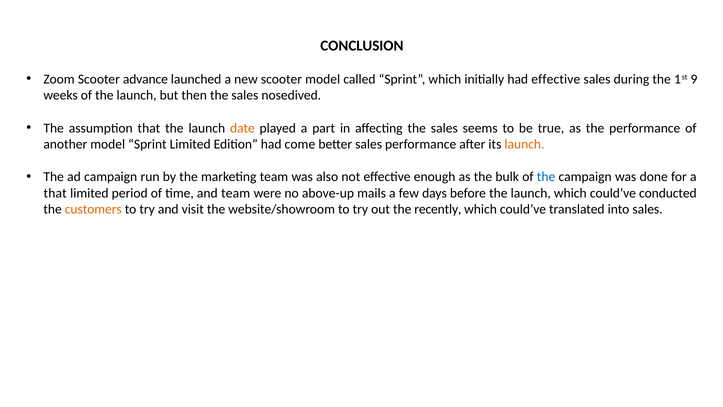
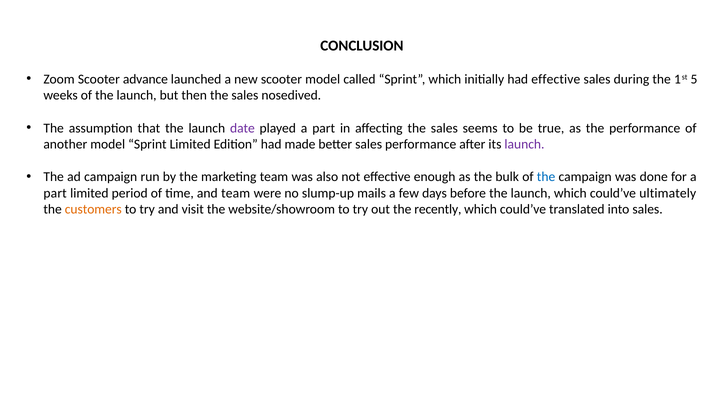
9: 9 -> 5 (694, 79)
date colour: orange -> purple (242, 128)
come: come -> made (300, 144)
launch colour: orange -> purple (524, 144)
that: that -> part (55, 193)
above-up: above-up -> slump-up (328, 193)
conducted: conducted -> ultimately (668, 193)
